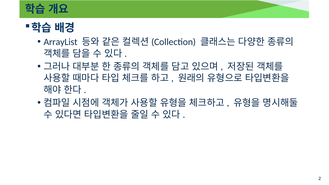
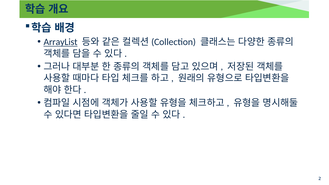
ArrayList underline: none -> present (61, 42)
